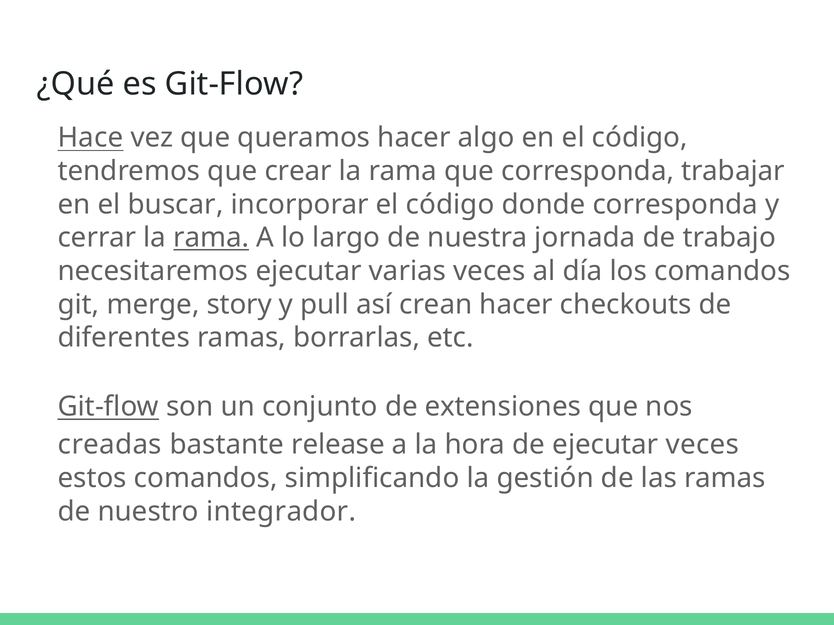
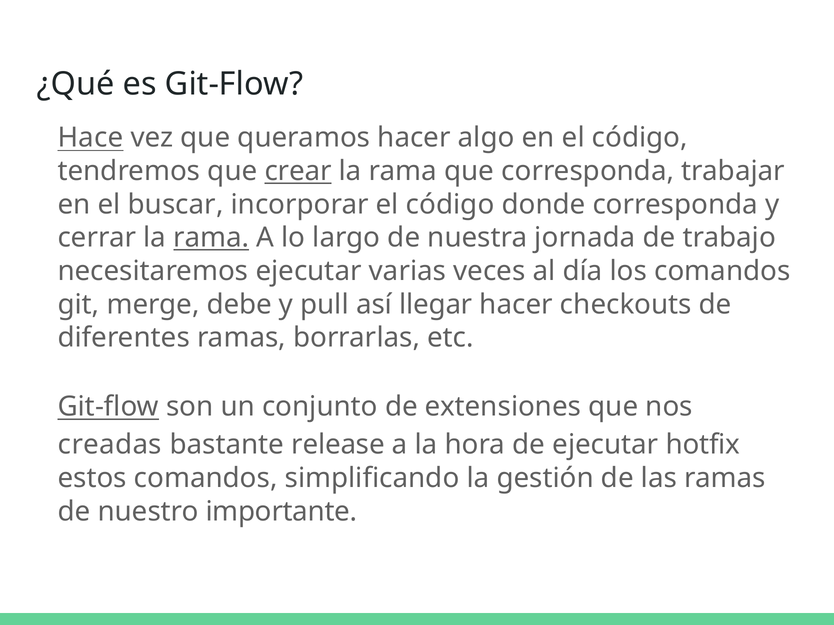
crear underline: none -> present (298, 171)
story: story -> debe (239, 305)
crean: crean -> llegar (436, 305)
ejecutar veces: veces -> hotfix (703, 445)
integrador: integrador -> importante (281, 512)
